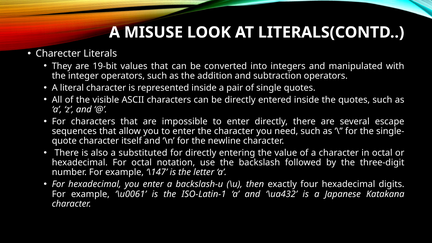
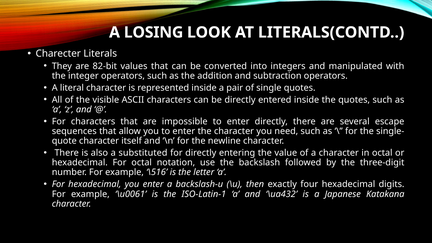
MISUSE: MISUSE -> LOSING (154, 32)
19-bit: 19-bit -> 82-bit (105, 66)
\147: \147 -> \516 (157, 172)
